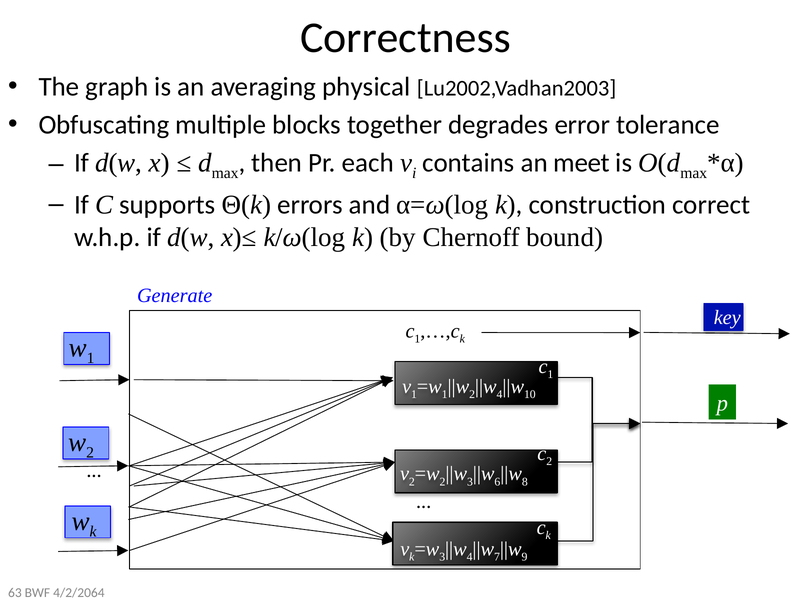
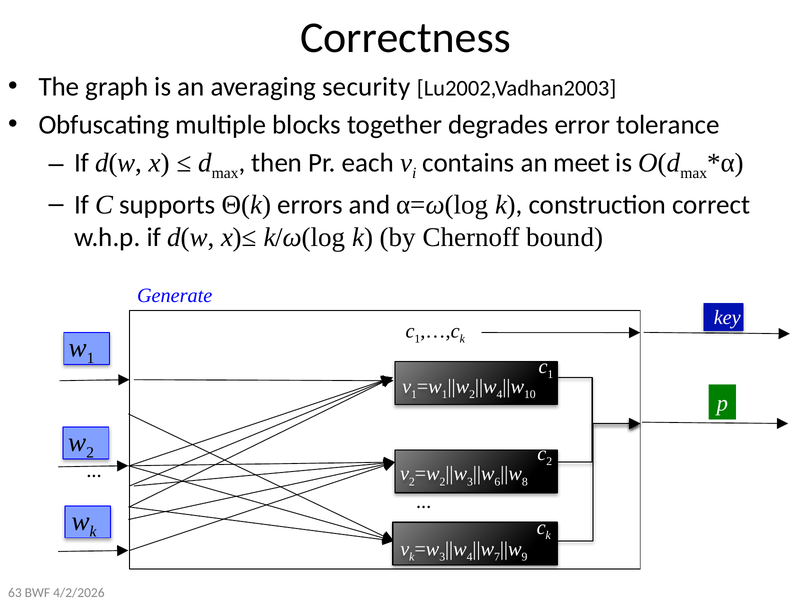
physical: physical -> security (366, 87)
4/2/2064: 4/2/2064 -> 4/2/2026 (79, 593)
